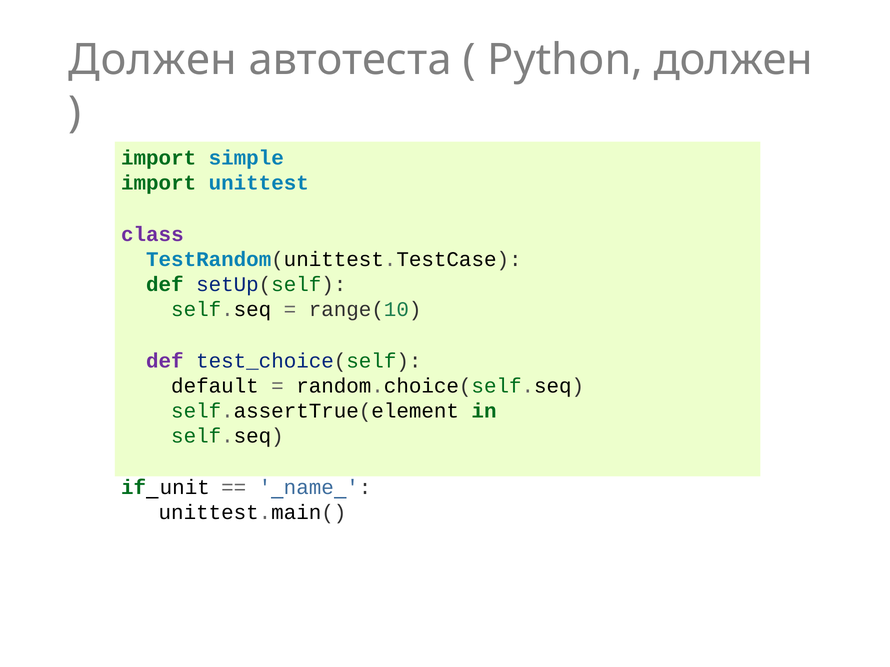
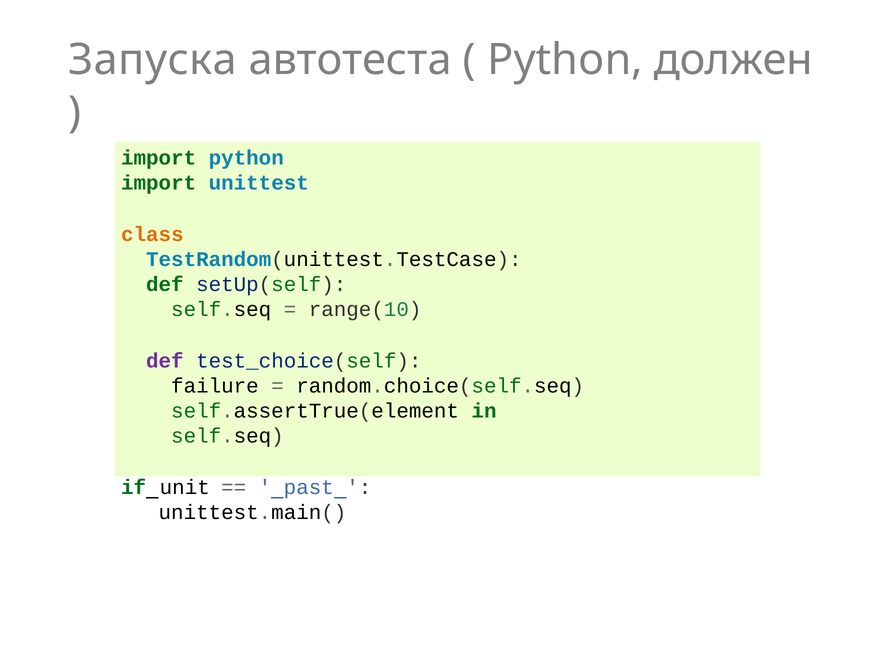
Должен: Должен -> Запуска (153, 60)
import simple: simple -> python (246, 158)
class colour: purple -> orange (152, 235)
default: default -> failure (215, 386)
name: name -> past (309, 488)
